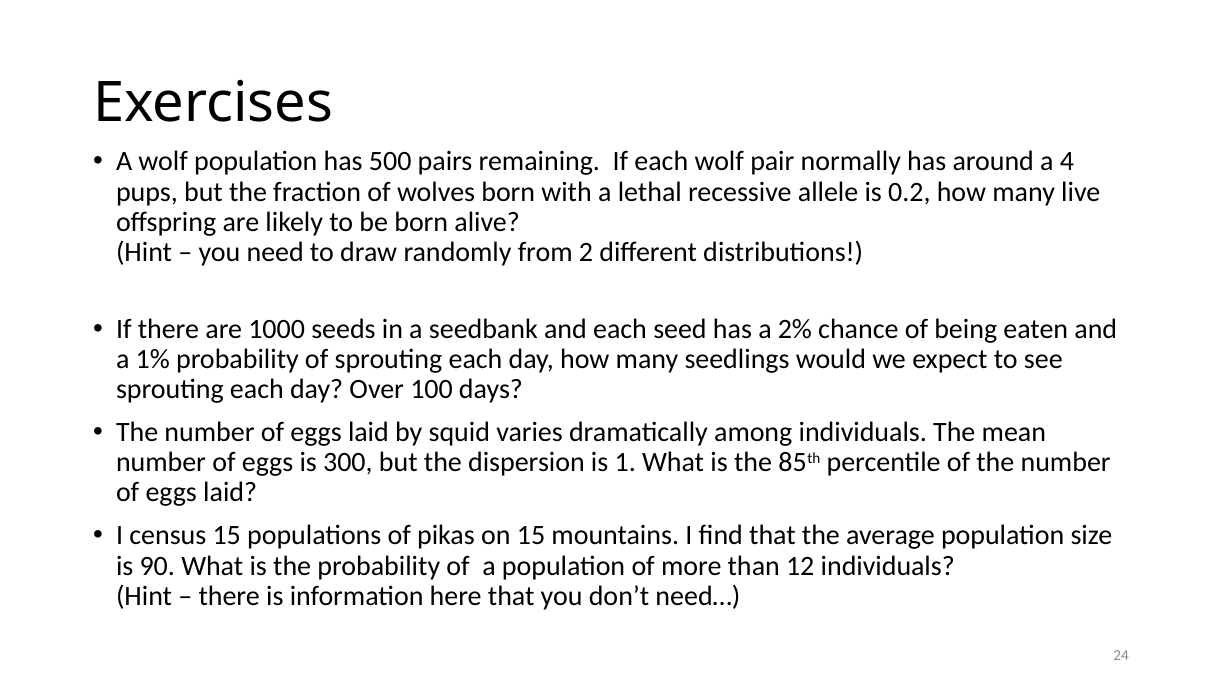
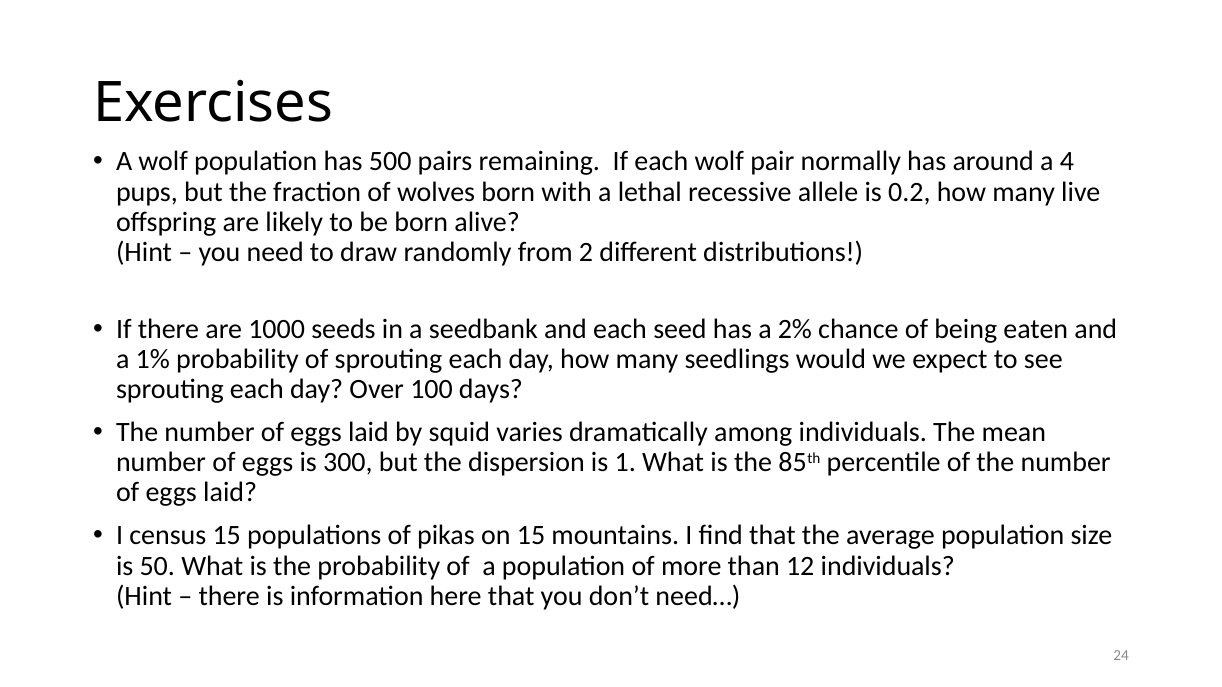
90: 90 -> 50 (157, 566)
